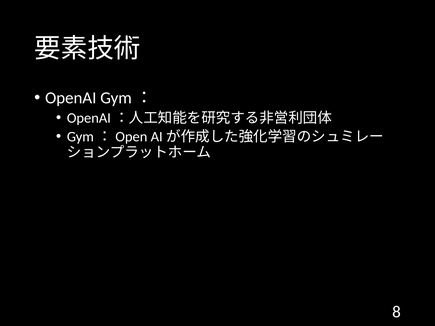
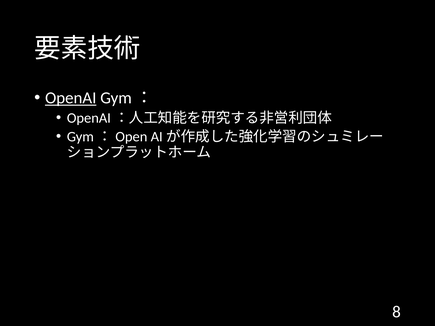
OpenAI underline: none -> present (71, 98)
